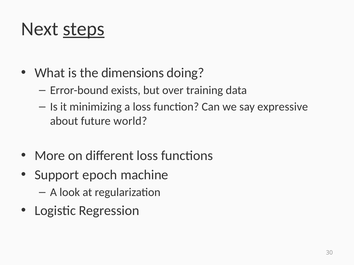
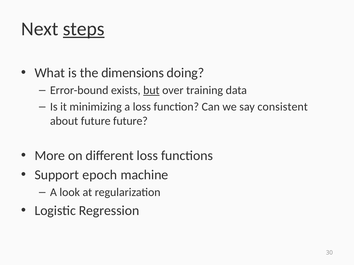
but underline: none -> present (151, 90)
expressive: expressive -> consistent (283, 107)
future world: world -> future (130, 121)
